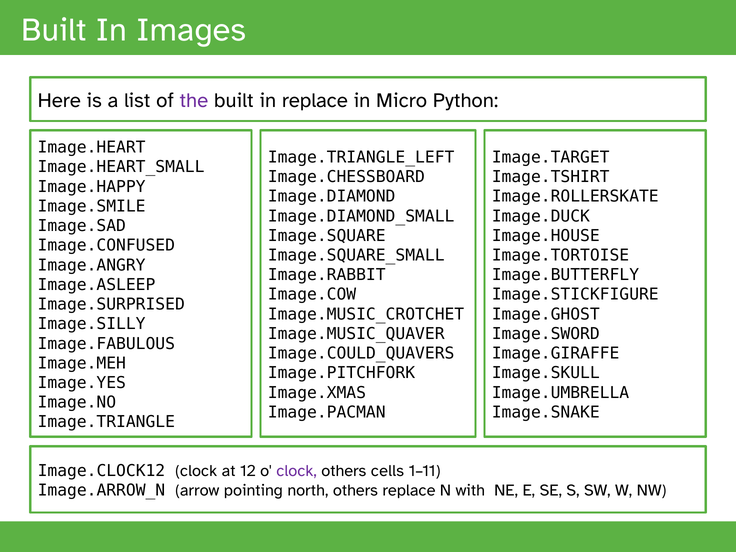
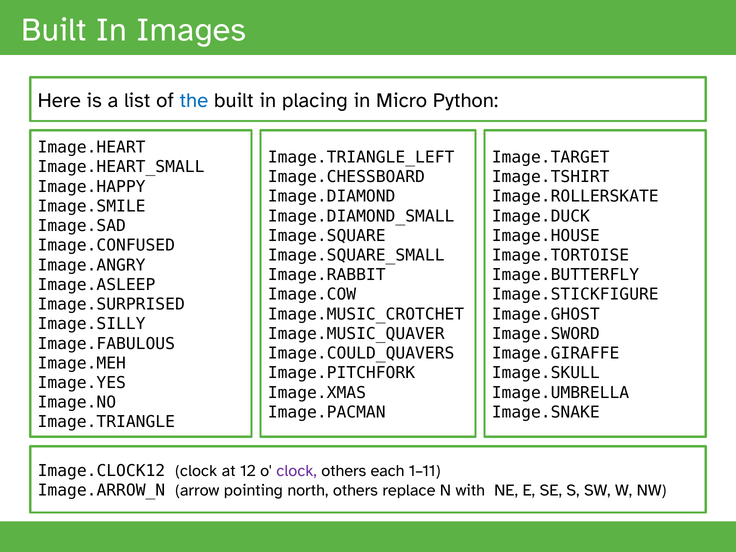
the colour: purple -> blue (194, 101)
in replace: replace -> placing (315, 101)
cells: cells -> each (388, 471)
